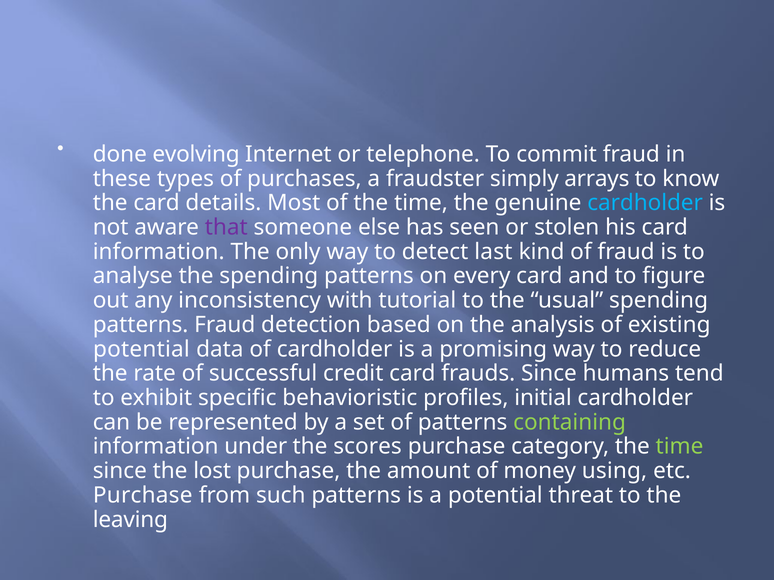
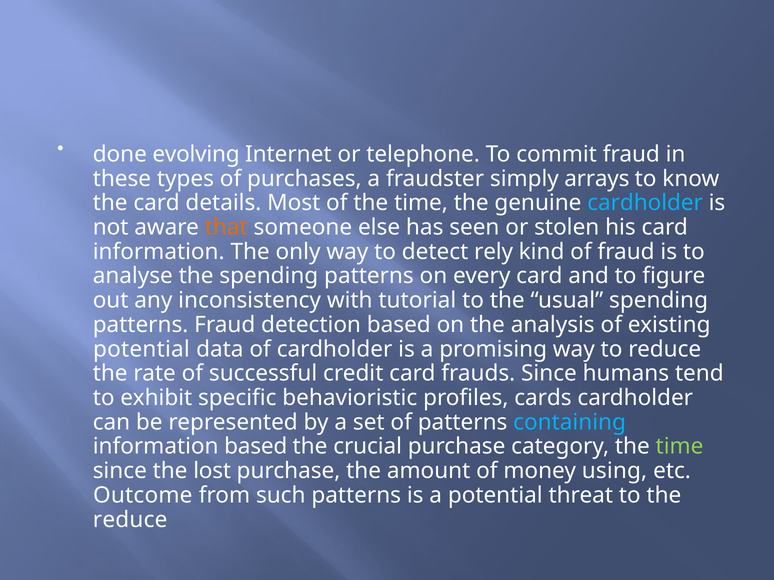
that colour: purple -> orange (226, 228)
last: last -> rely (494, 252)
initial: initial -> cards (543, 398)
containing colour: light green -> light blue (570, 423)
information under: under -> based (256, 447)
scores: scores -> crucial (368, 447)
Purchase: Purchase -> Outcome (143, 496)
leaving: leaving -> reduce (130, 520)
